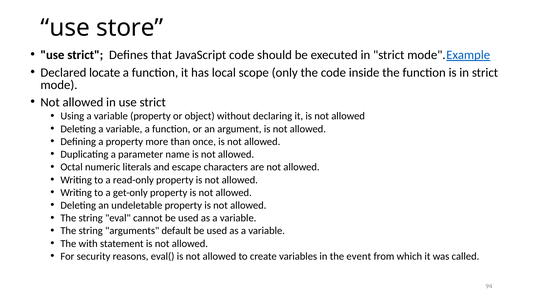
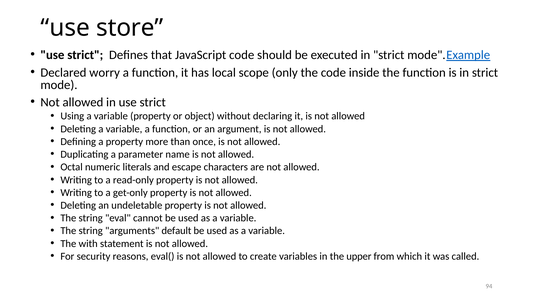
locate: locate -> worry (105, 72)
event: event -> upper (359, 256)
